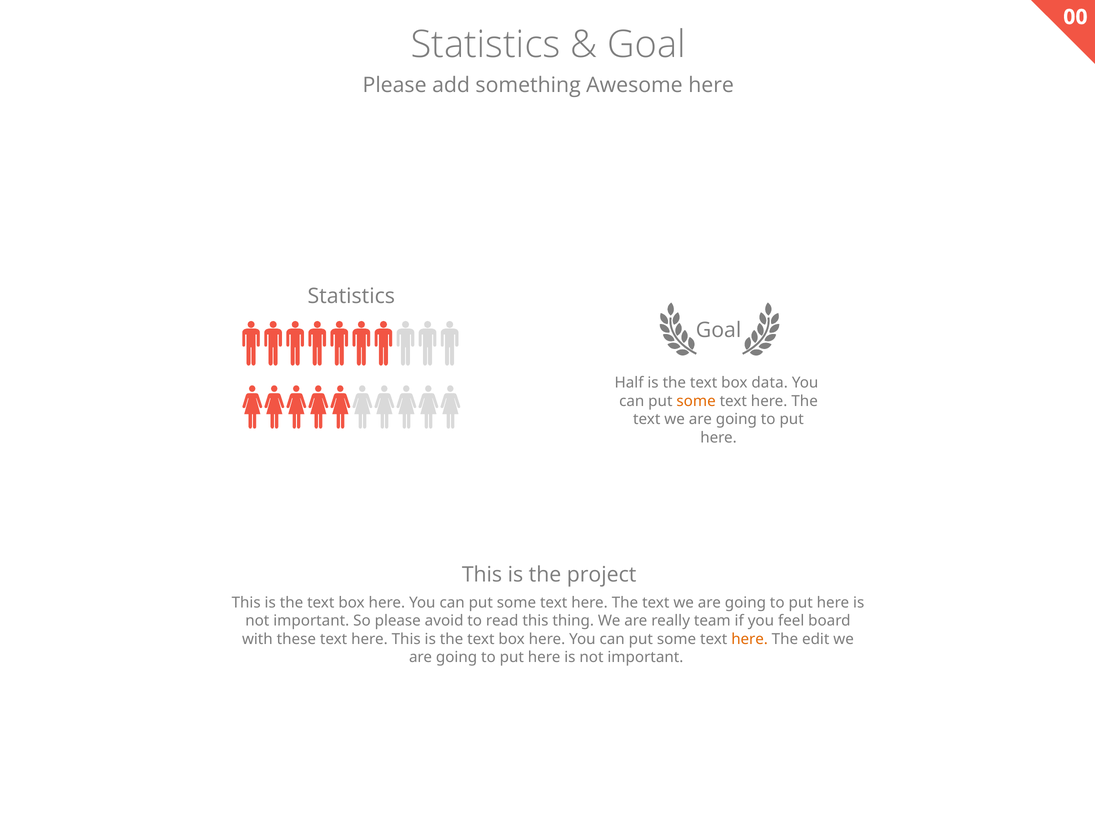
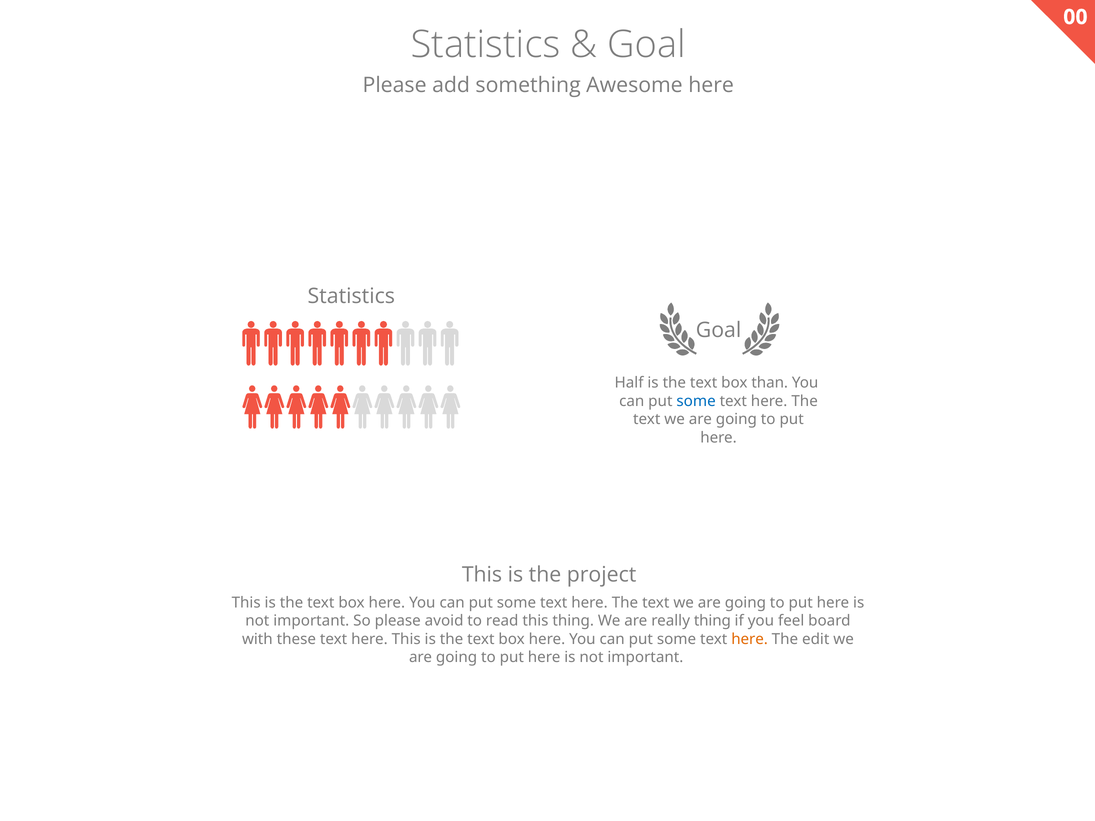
data: data -> than (770, 383)
some colour: orange -> blue (696, 401)
really team: team -> thing (712, 621)
